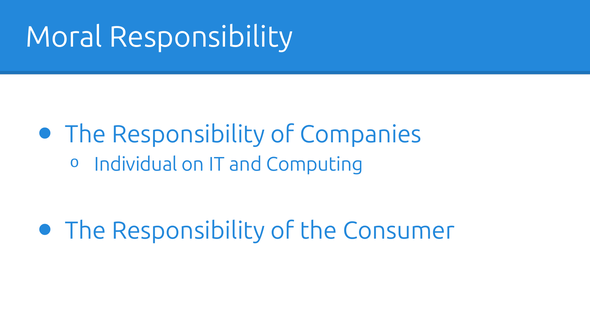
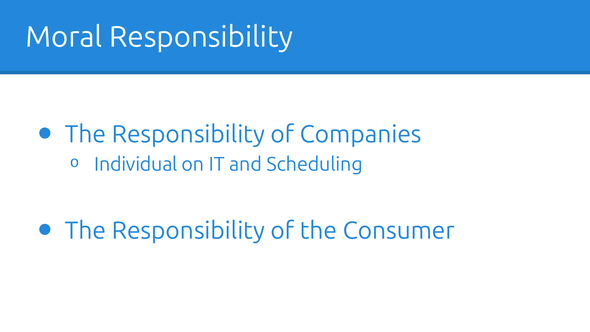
Computing: Computing -> Scheduling (315, 164)
